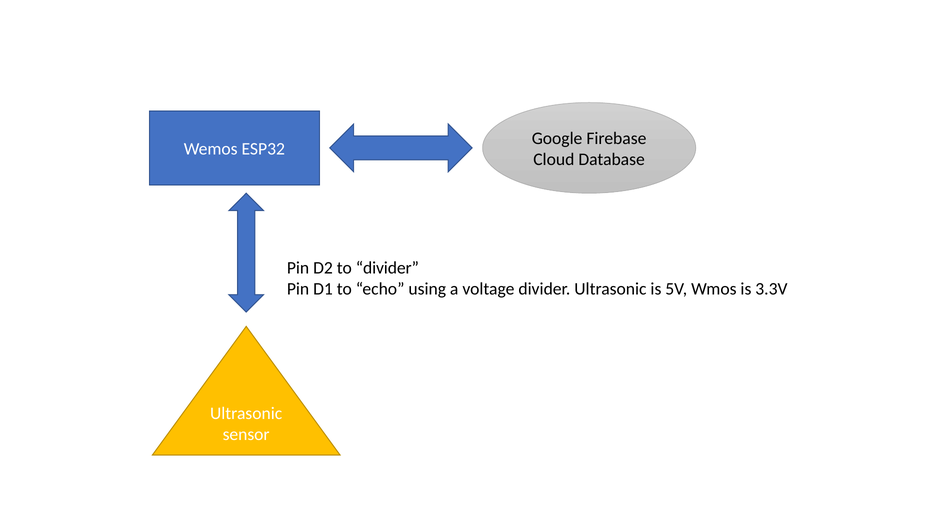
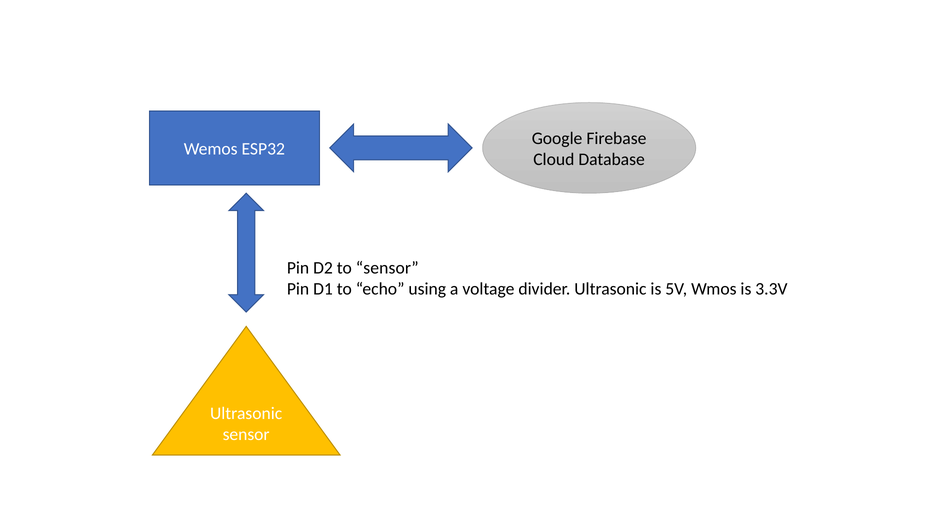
to divider: divider -> sensor (387, 268)
